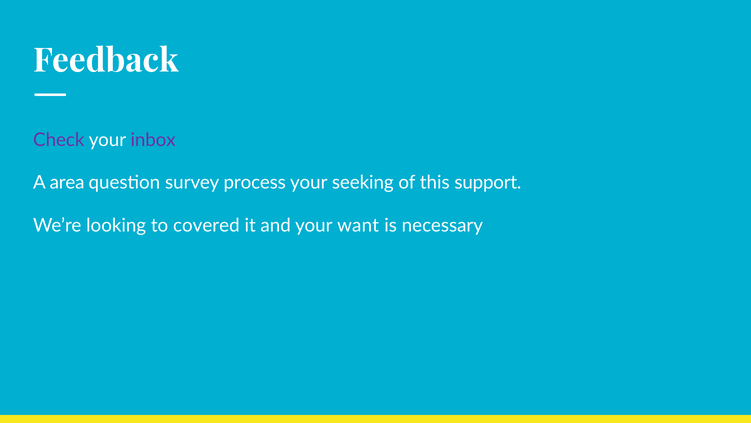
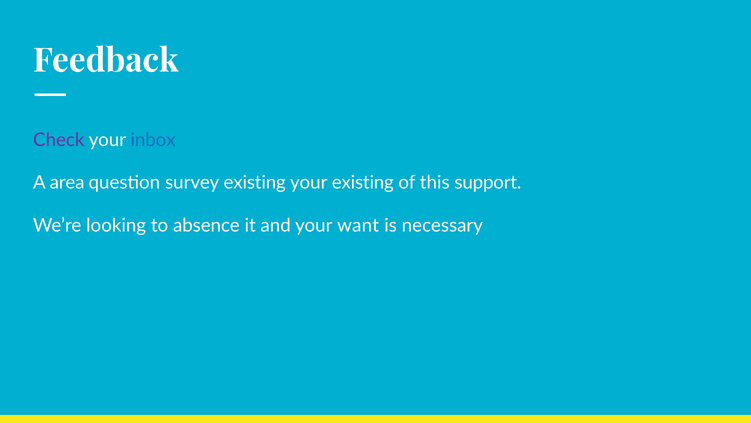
inbox colour: purple -> blue (153, 140)
survey process: process -> existing (255, 182)
your seeking: seeking -> existing (363, 182)
covered: covered -> absence (206, 225)
